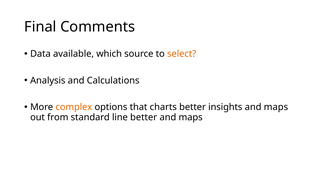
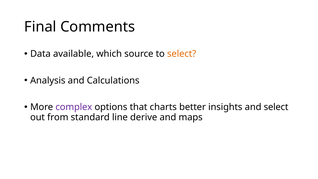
complex colour: orange -> purple (74, 107)
insights and maps: maps -> select (276, 107)
line better: better -> derive (144, 117)
